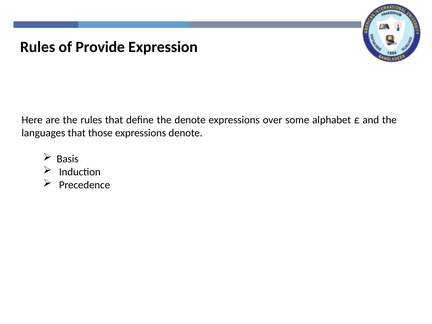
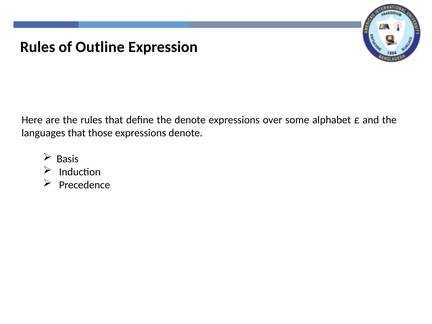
Provide: Provide -> Outline (100, 47)
